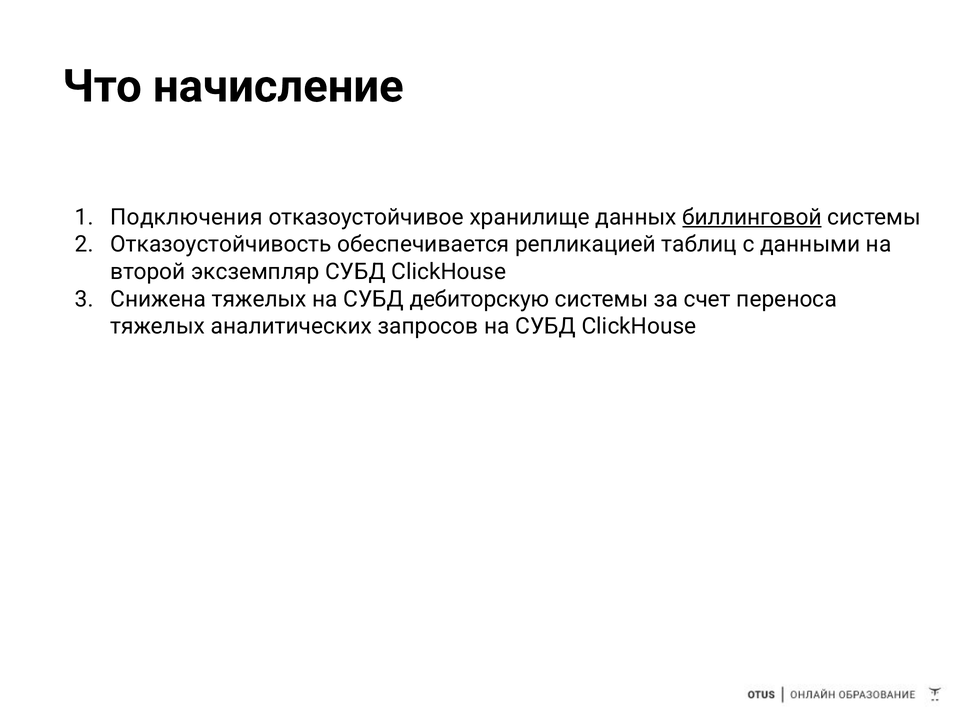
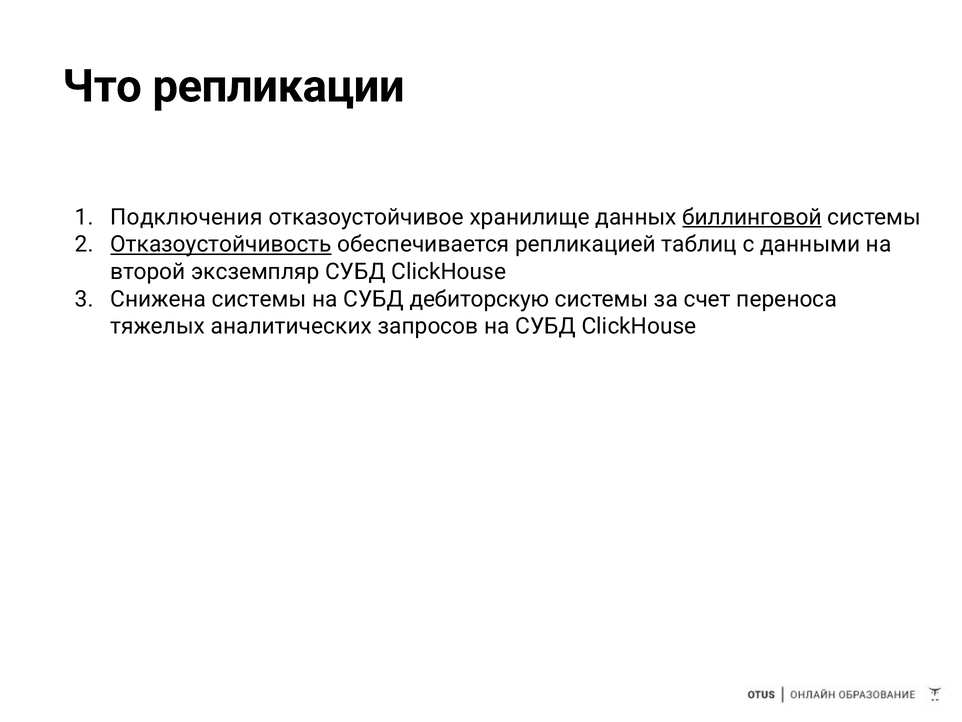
начисление: начисление -> репликации (279, 86)
Отказоустойчивость underline: none -> present (221, 244)
Снижена тяжелых: тяжелых -> системы (259, 299)
